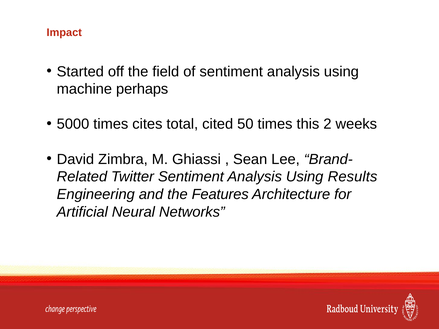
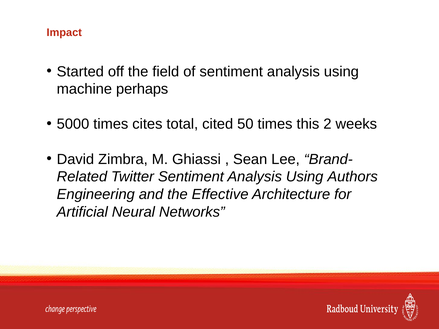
Results: Results -> Authors (353, 177)
Features: Features -> Effective (220, 194)
